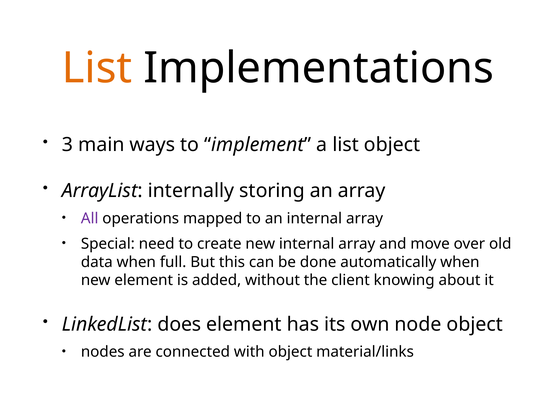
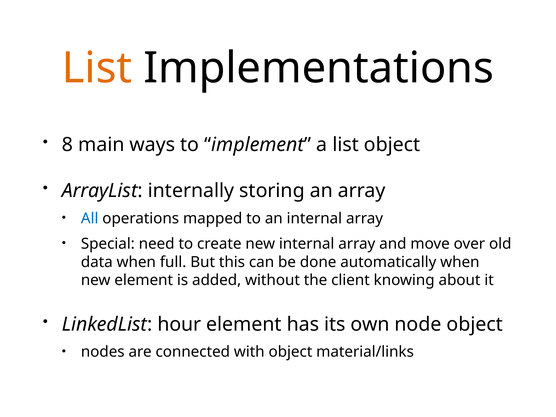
3: 3 -> 8 (67, 145)
All colour: purple -> blue (90, 218)
does: does -> hour (179, 324)
